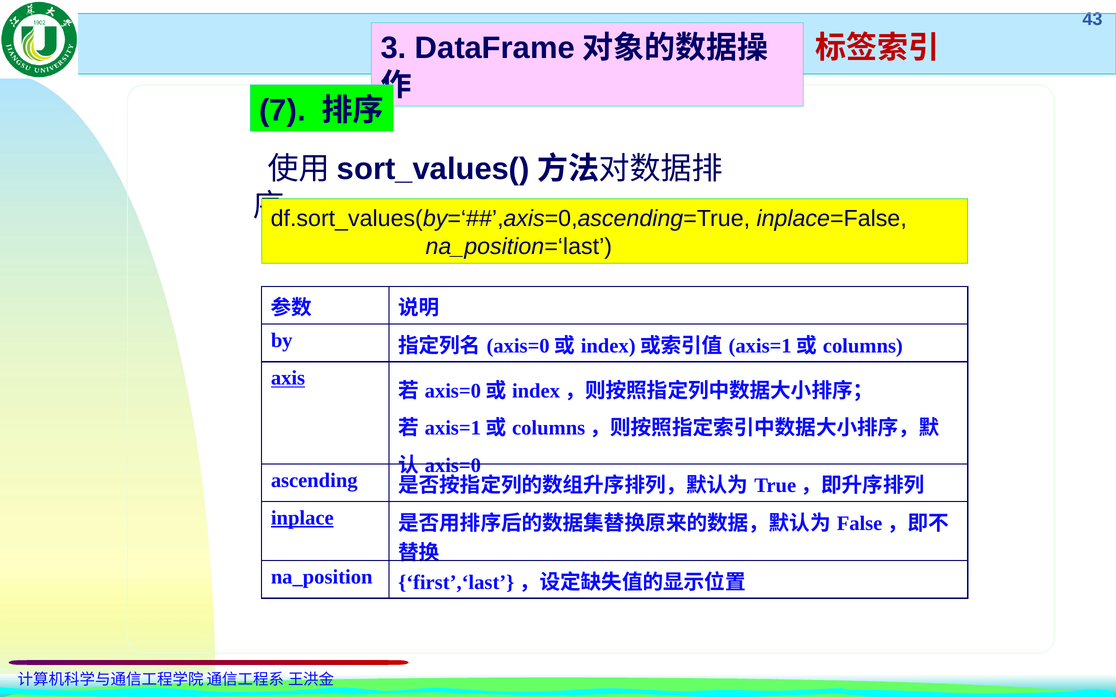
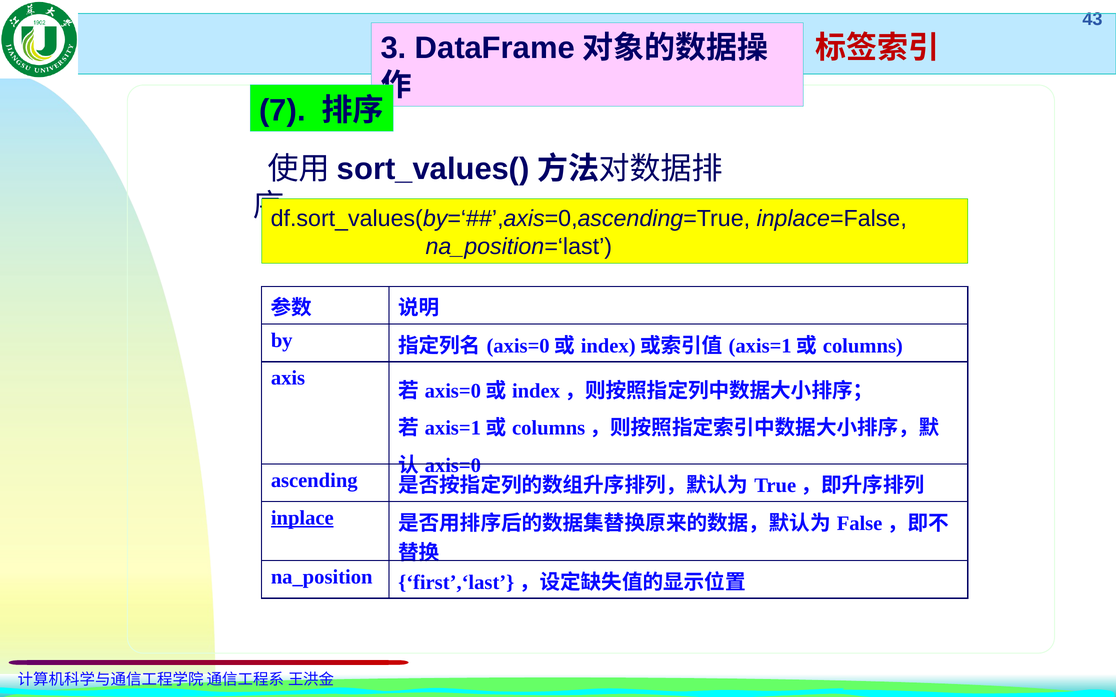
axis underline: present -> none (288, 378)
